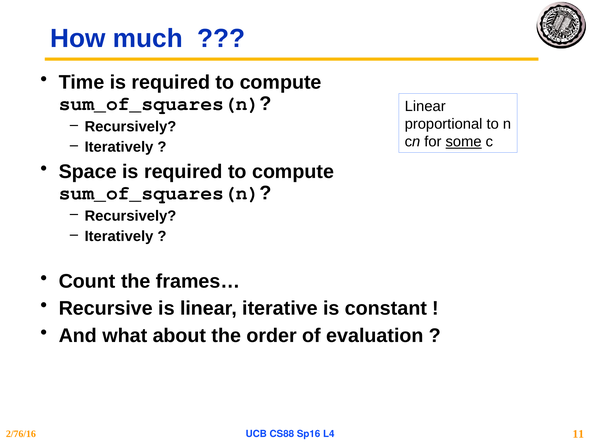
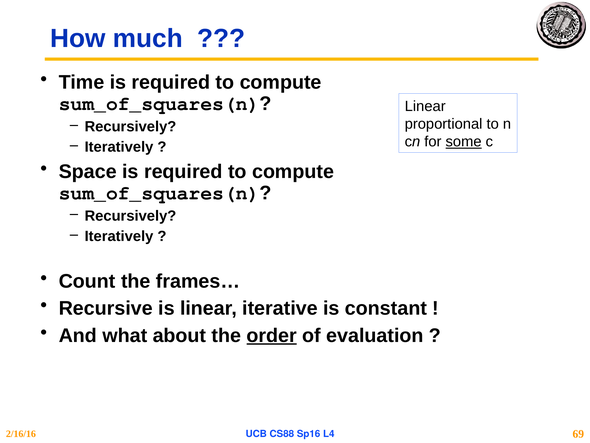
order underline: none -> present (272, 335)
2/76/16: 2/76/16 -> 2/16/16 (21, 433)
11: 11 -> 69 (578, 433)
